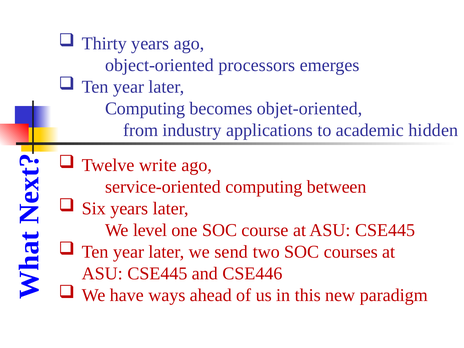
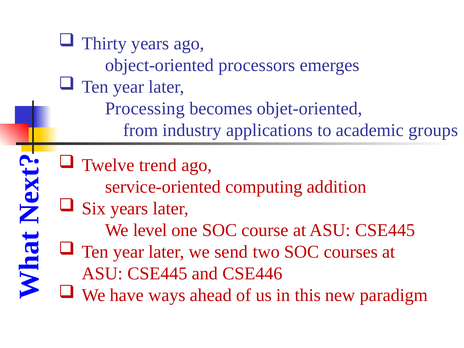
Computing: Computing -> Processing (145, 108)
hidden: hidden -> groups (433, 130)
write: write -> trend (158, 165)
between: between -> addition (337, 187)
